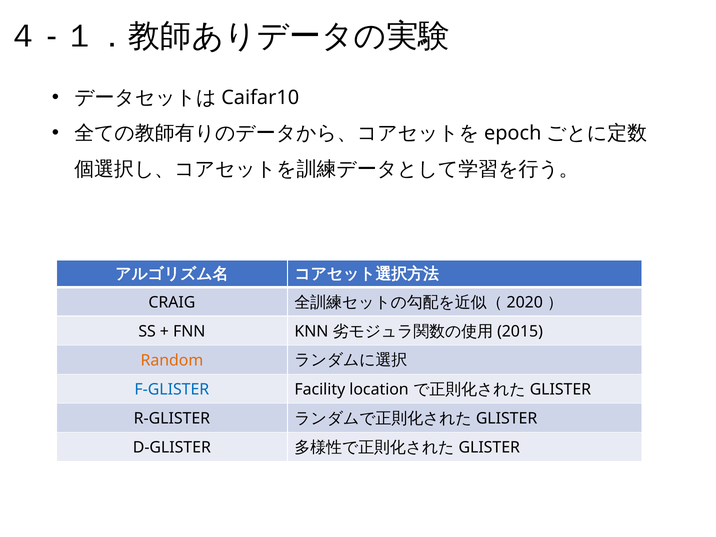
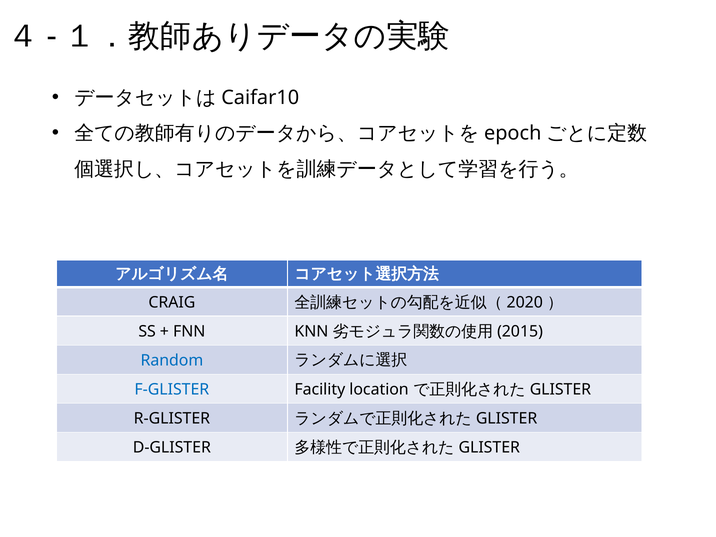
Random colour: orange -> blue (172, 361)
